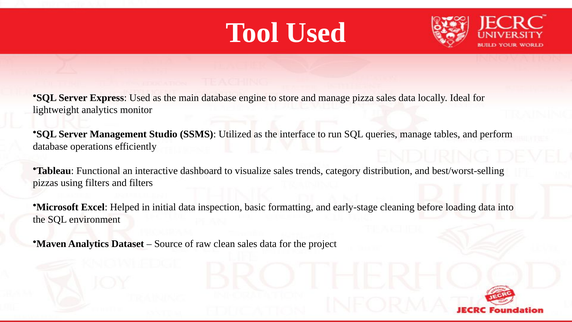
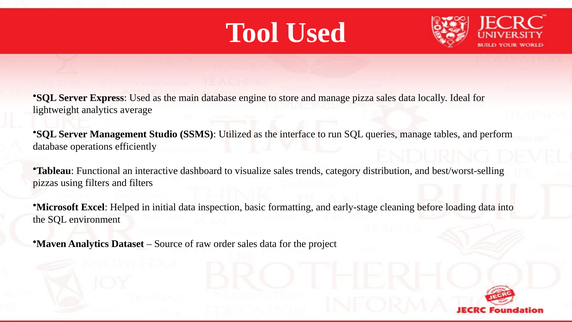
monitor: monitor -> average (136, 110)
clean: clean -> order (224, 244)
